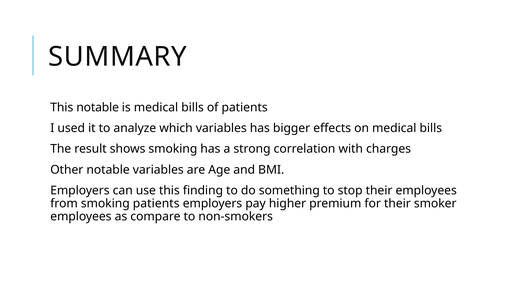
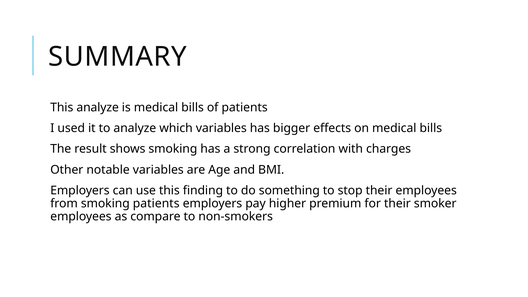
This notable: notable -> analyze (98, 107)
